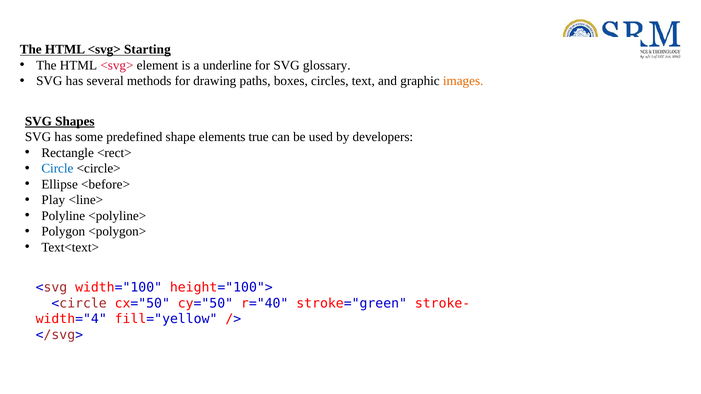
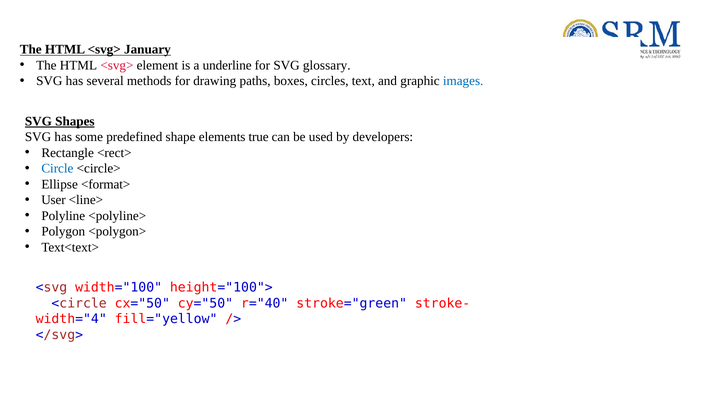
Starting: Starting -> January (147, 50)
images colour: orange -> blue (463, 81)
<before>: <before> -> <format> (106, 184)
Play: Play -> User (53, 200)
